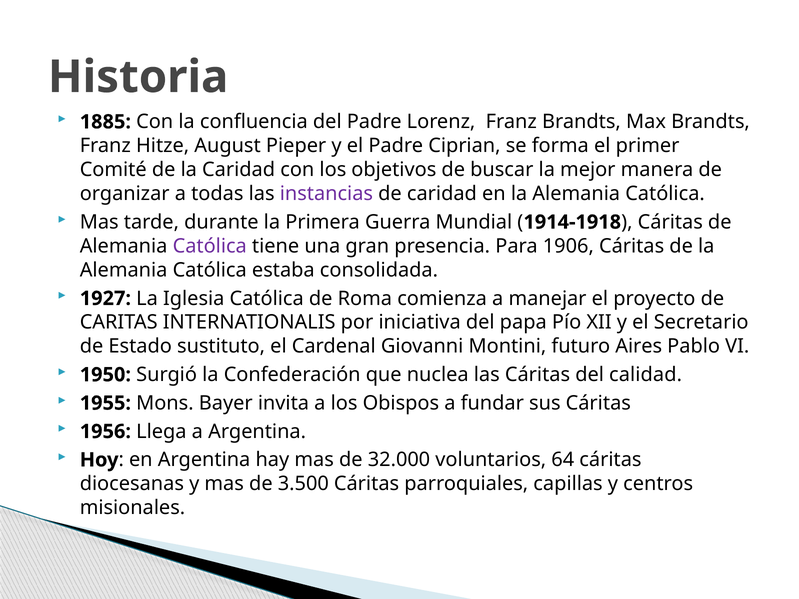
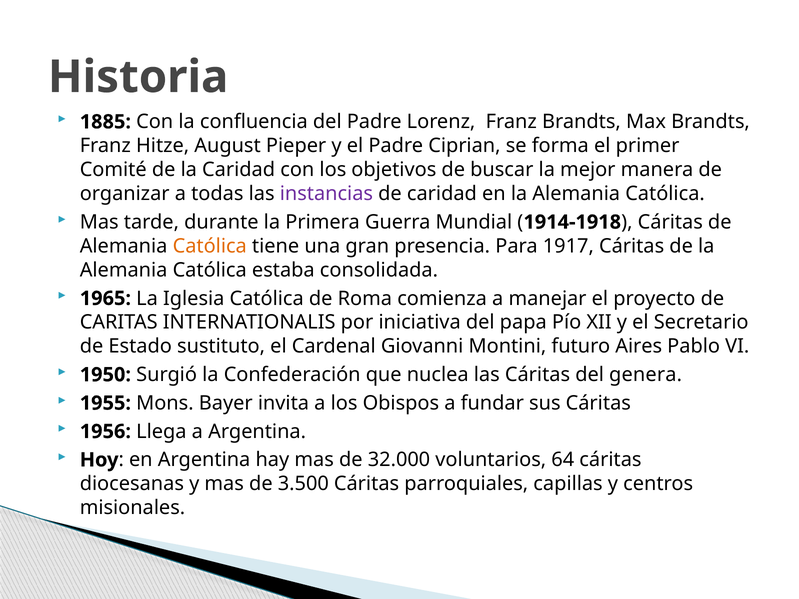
Católica colour: purple -> orange (210, 246)
1906: 1906 -> 1917 (568, 246)
1927: 1927 -> 1965 (105, 299)
calidad: calidad -> genera (646, 375)
